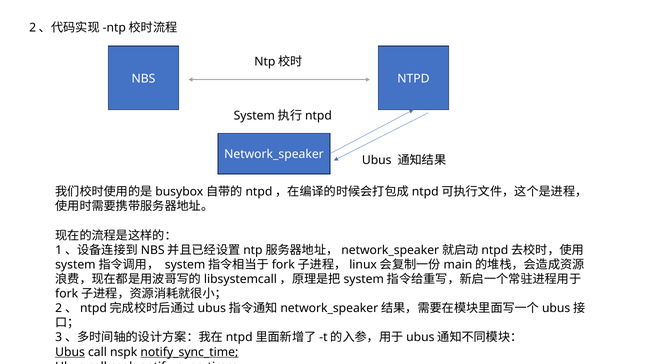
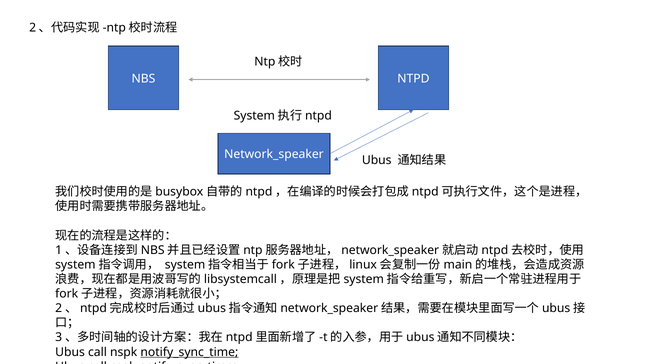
Ubus underline: present -> none (70, 353)
